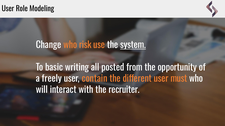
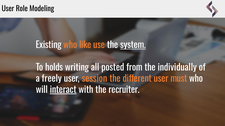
Change: Change -> Existing (49, 45)
risk: risk -> like (85, 45)
basic: basic -> holds (54, 68)
opportunity: opportunity -> individually (177, 68)
contain: contain -> session (95, 79)
interact underline: none -> present (63, 90)
